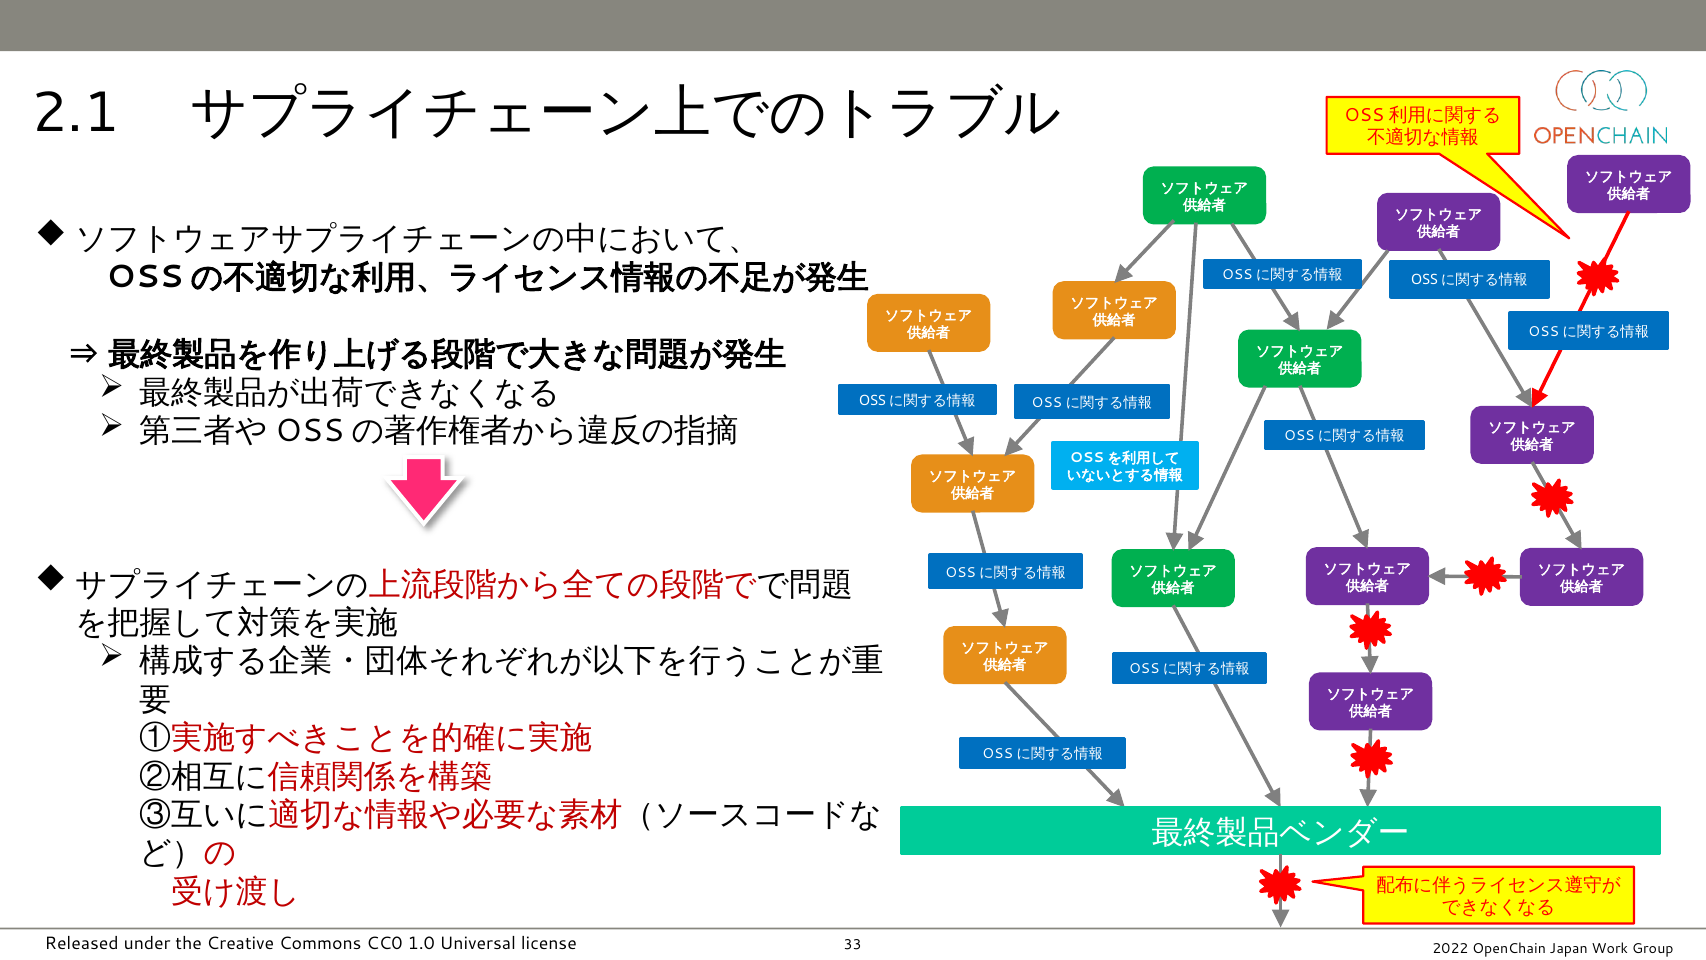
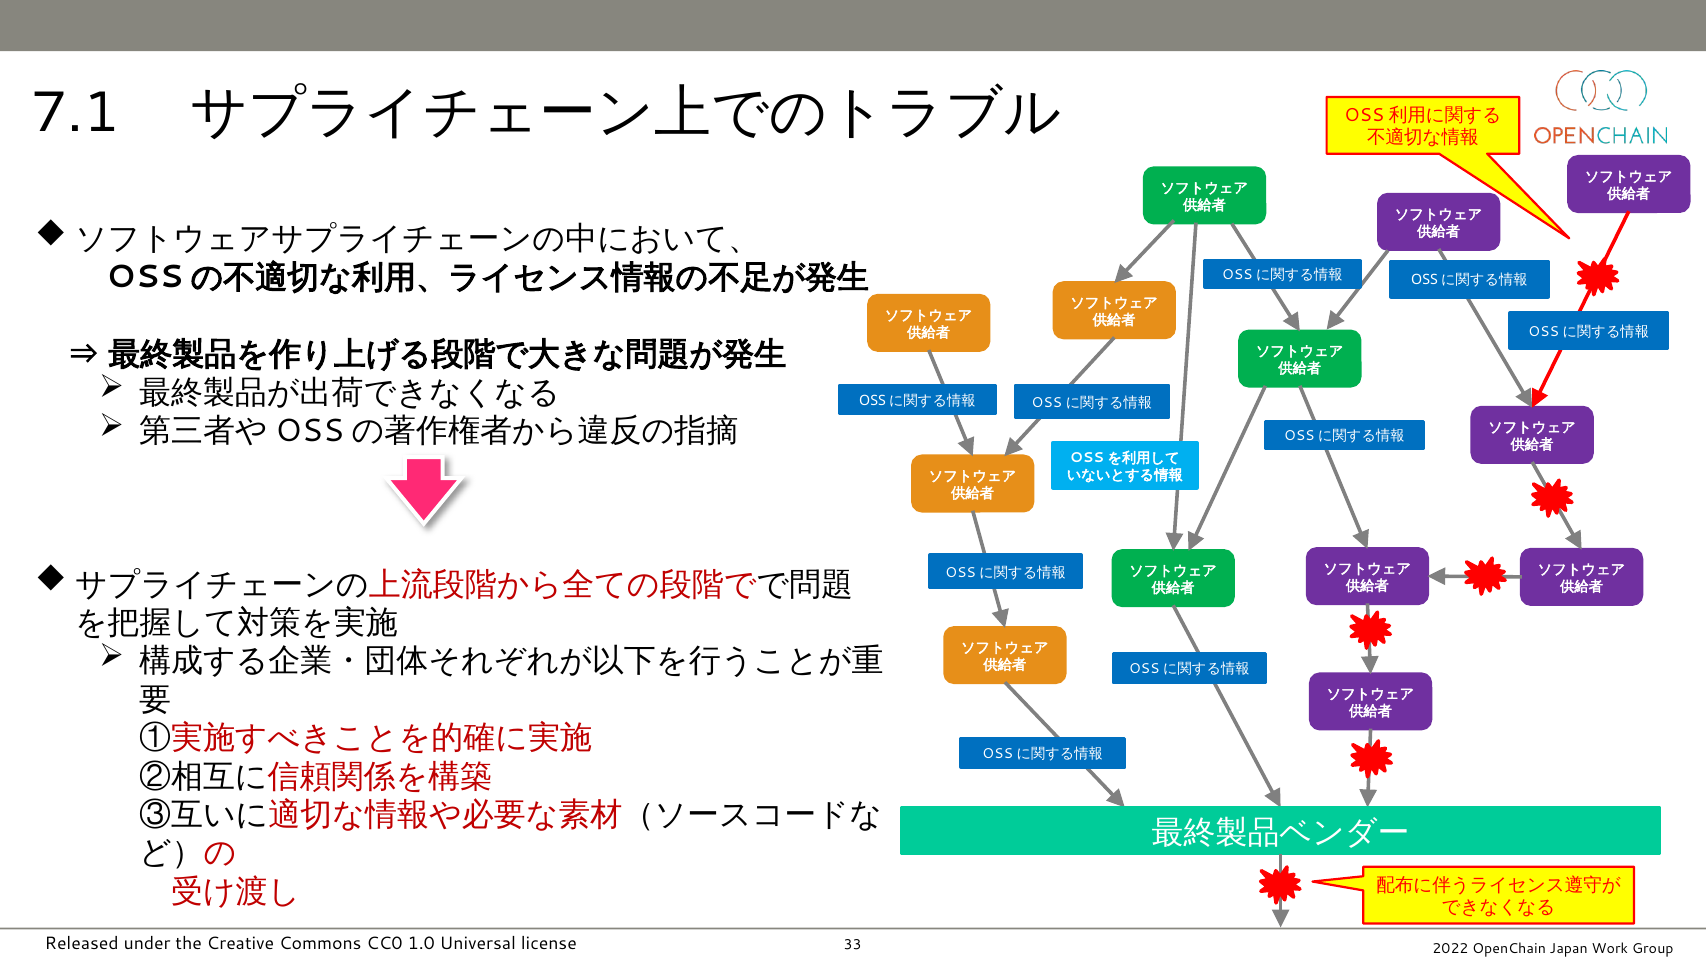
2.1: 2.1 -> 7.1 (76, 113)
